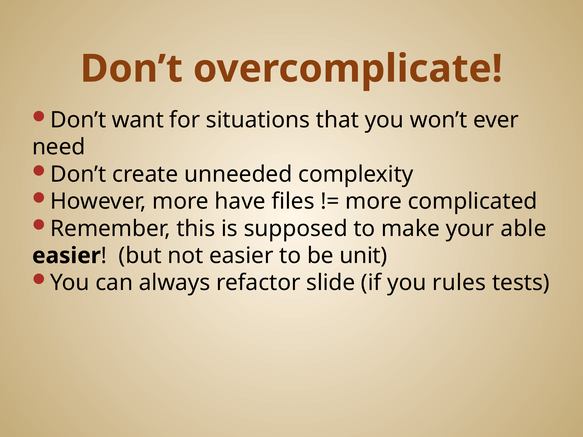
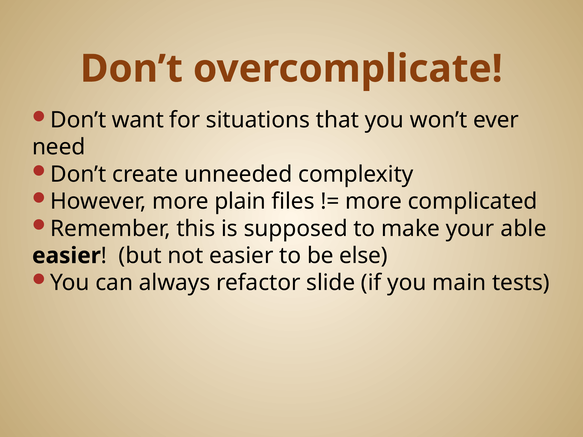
have: have -> plain (240, 202)
unit: unit -> else (363, 256)
rules: rules -> main (459, 283)
